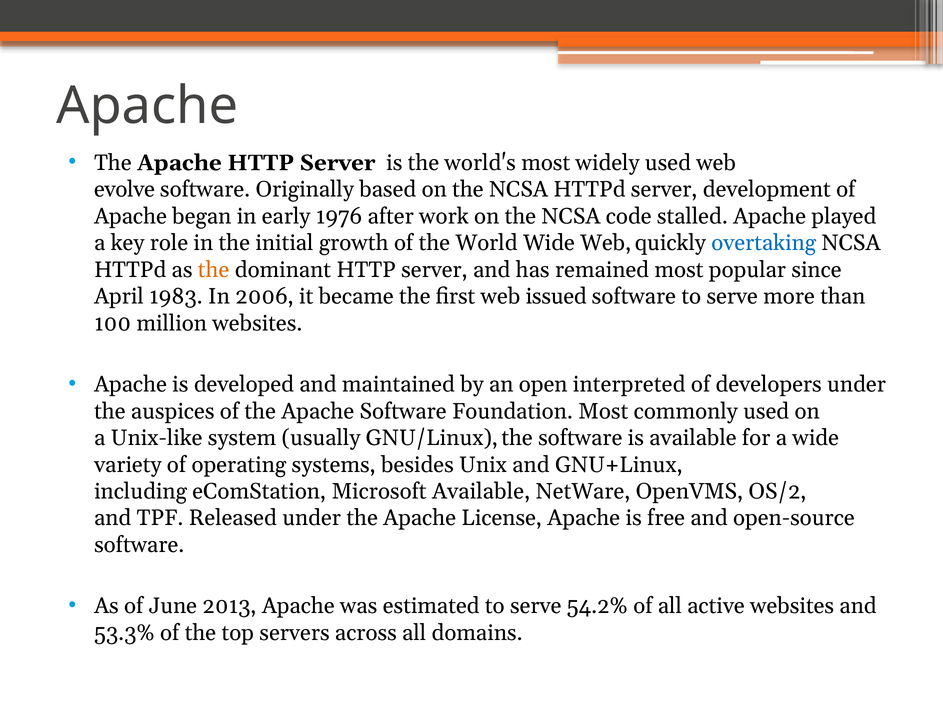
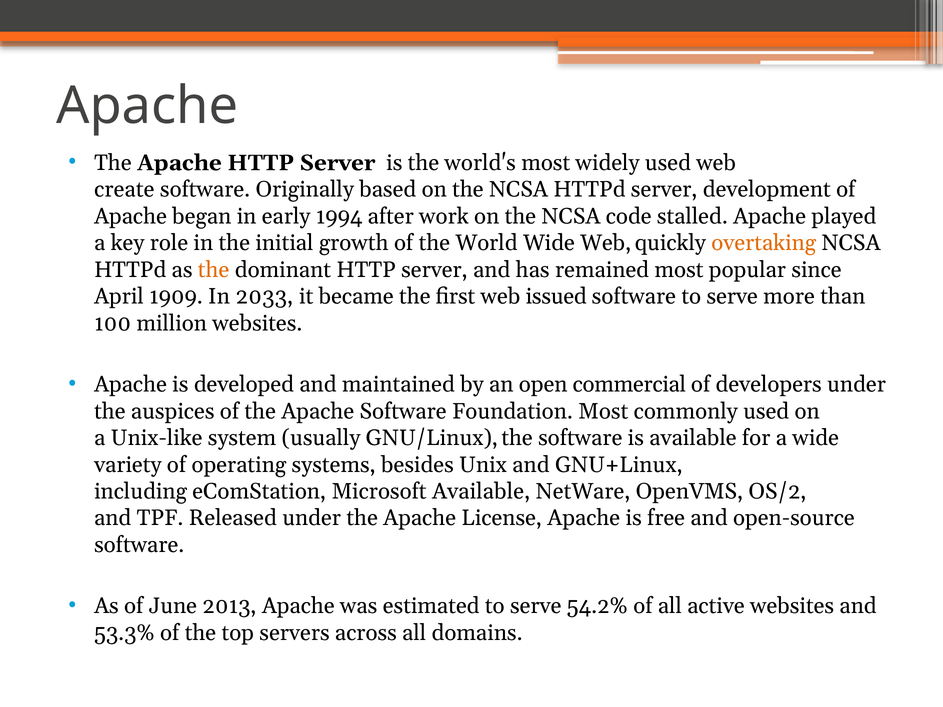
evolve: evolve -> create (124, 190)
1976: 1976 -> 1994 (339, 216)
overtaking colour: blue -> orange (764, 243)
1983: 1983 -> 1909 (176, 297)
2006: 2006 -> 2033 (264, 297)
interpreted: interpreted -> commercial (629, 385)
